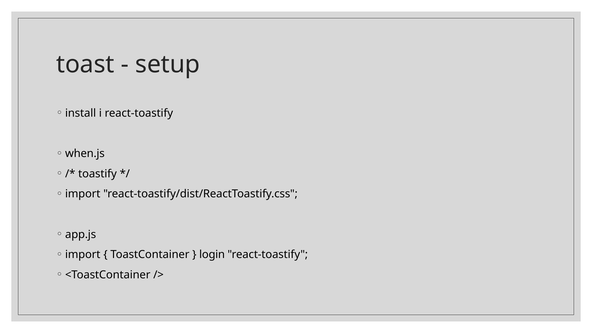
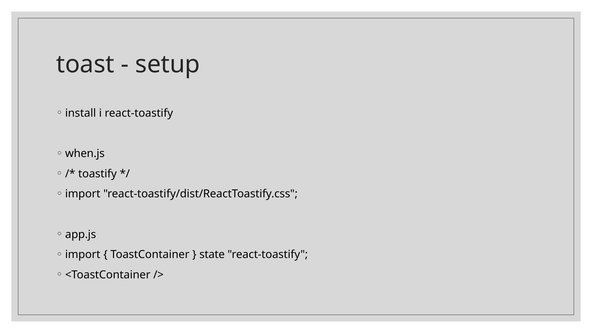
login: login -> state (212, 255)
